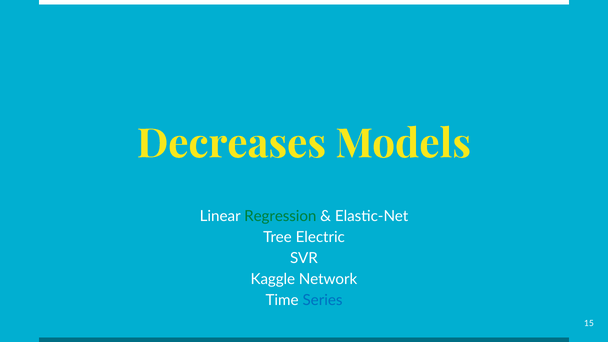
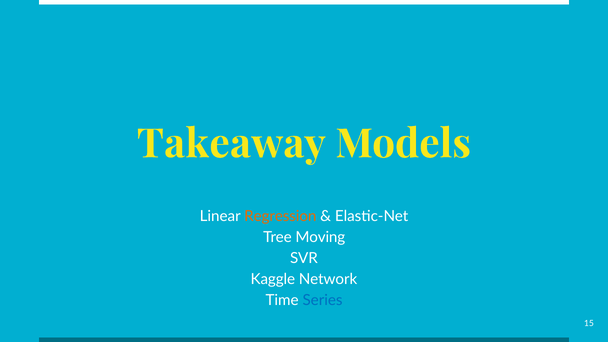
Decreases: Decreases -> Takeaway (231, 144)
Regression colour: green -> orange (280, 216)
Electric: Electric -> Moving (320, 237)
